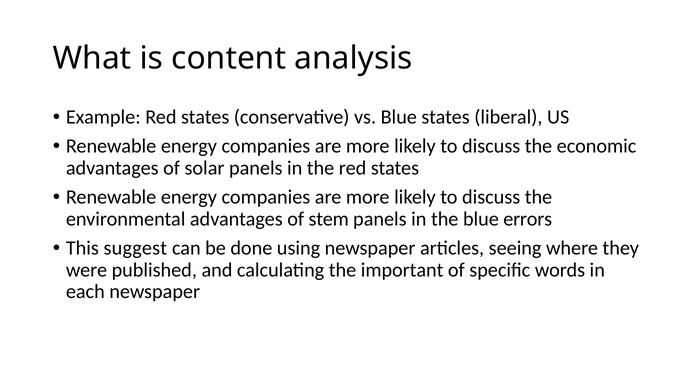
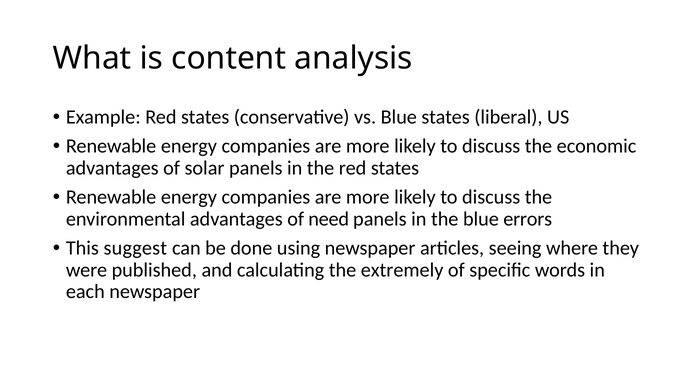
stem: stem -> need (329, 219)
important: important -> extremely (402, 270)
